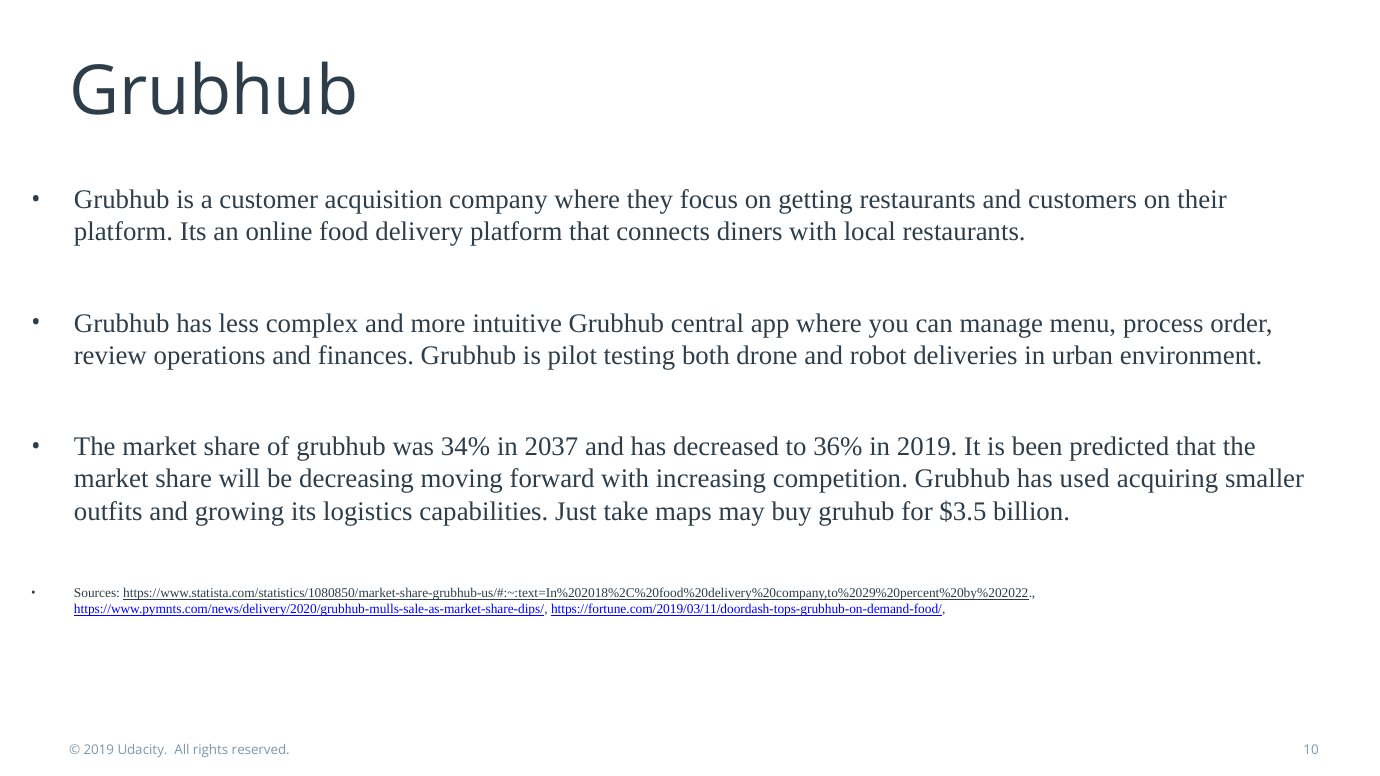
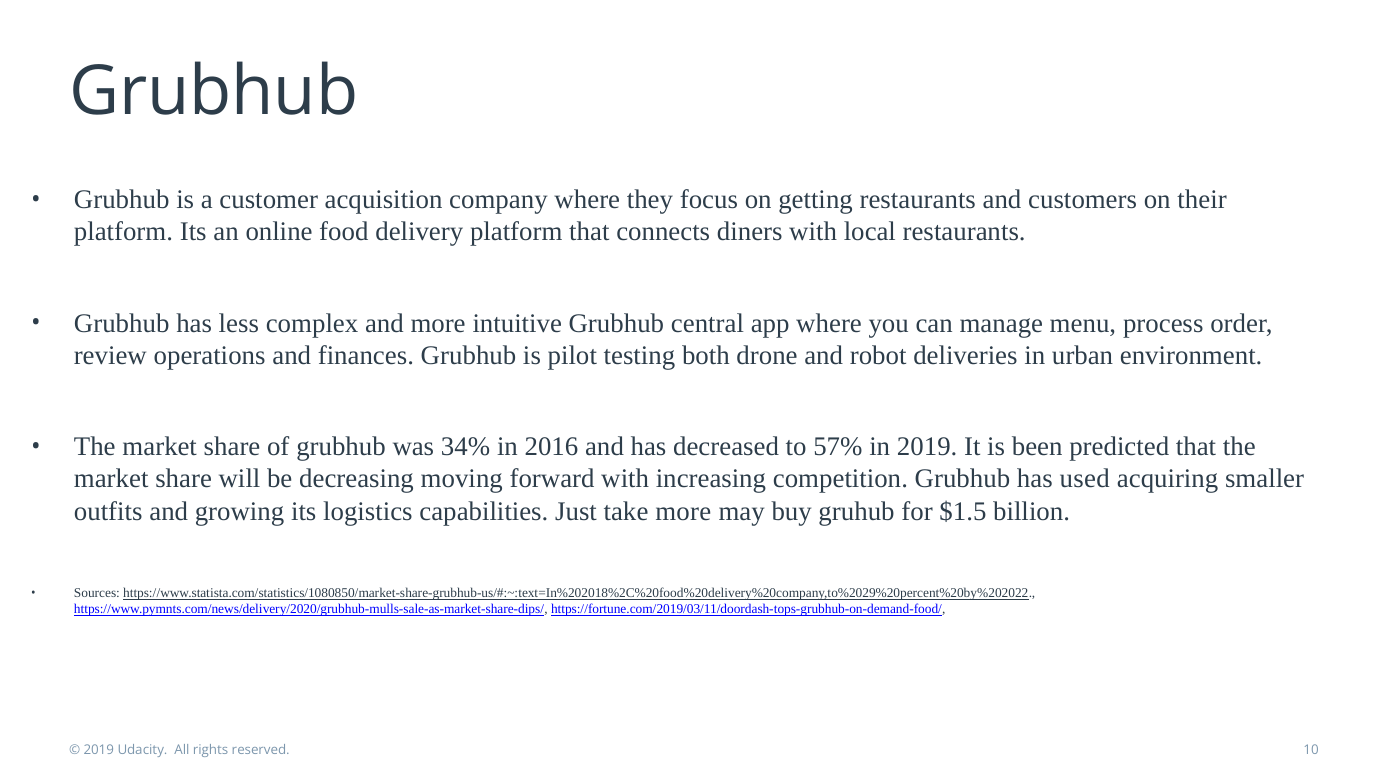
2037: 2037 -> 2016 (551, 447)
36%: 36% -> 57% (838, 447)
take maps: maps -> more (683, 511)
$3.5: $3.5 -> $1.5 (963, 511)
